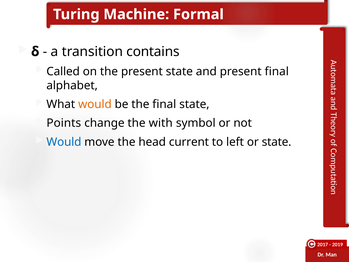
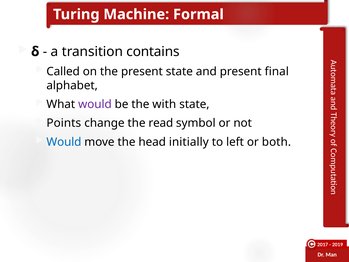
would colour: orange -> purple (95, 104)
the final: final -> with (164, 104)
with: with -> read (161, 123)
current: current -> initially (189, 142)
or state: state -> both (276, 142)
